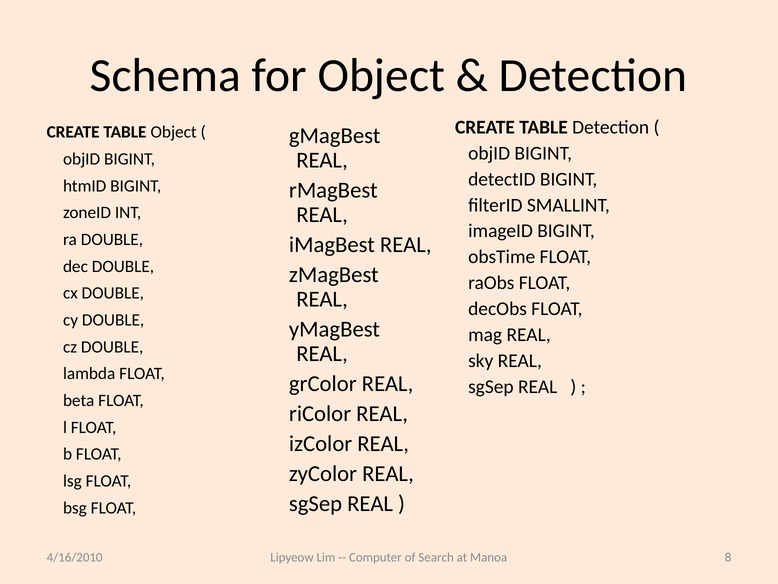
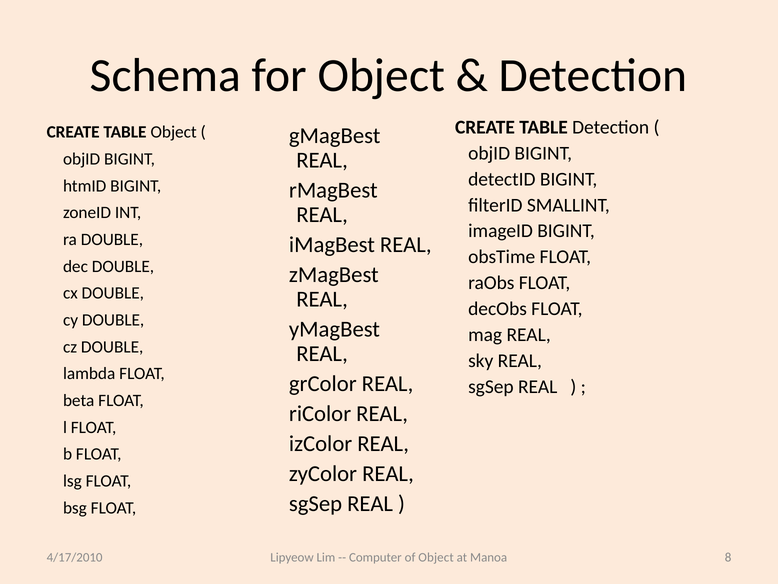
4/16/2010: 4/16/2010 -> 4/17/2010 (75, 557)
of Search: Search -> Object (436, 557)
